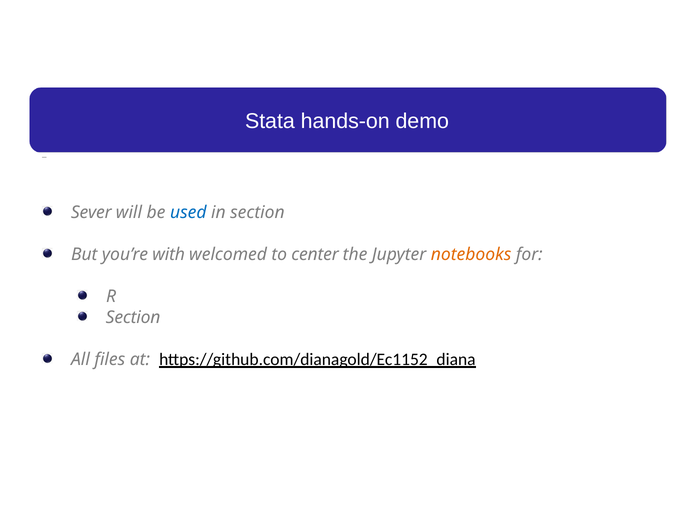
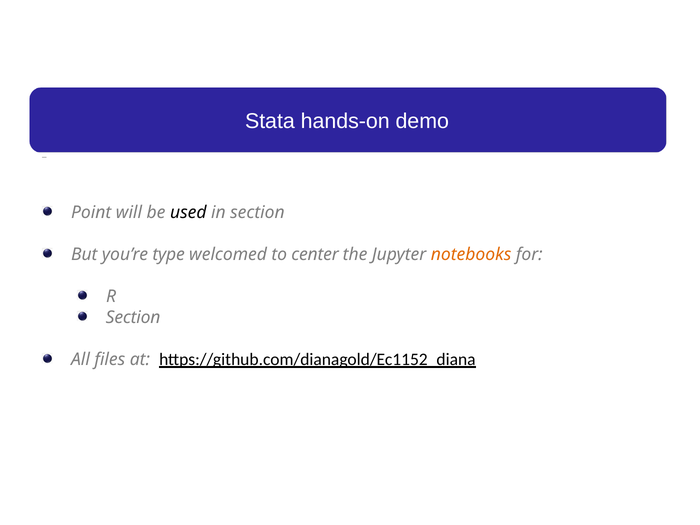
Sever: Sever -> Point (91, 212)
used colour: blue -> black (188, 212)
with: with -> type (169, 254)
